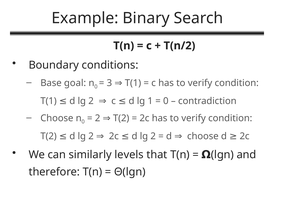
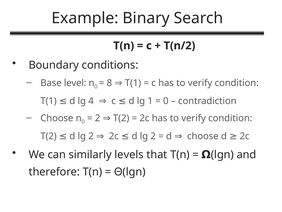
goal: goal -> level (75, 83)
3: 3 -> 8 (109, 83)
T(1 d lg 2: 2 -> 4 (91, 101)
